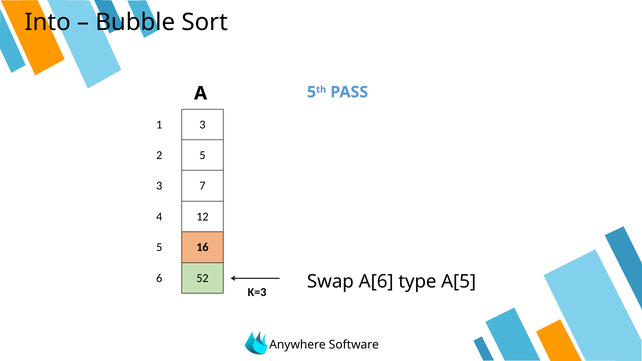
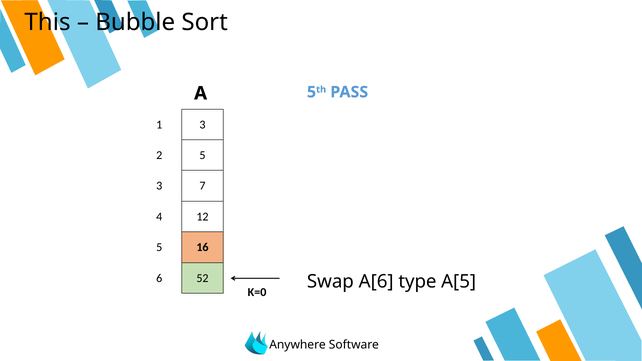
Into: Into -> This (48, 22)
Κ=3: Κ=3 -> Κ=0 (257, 293)
